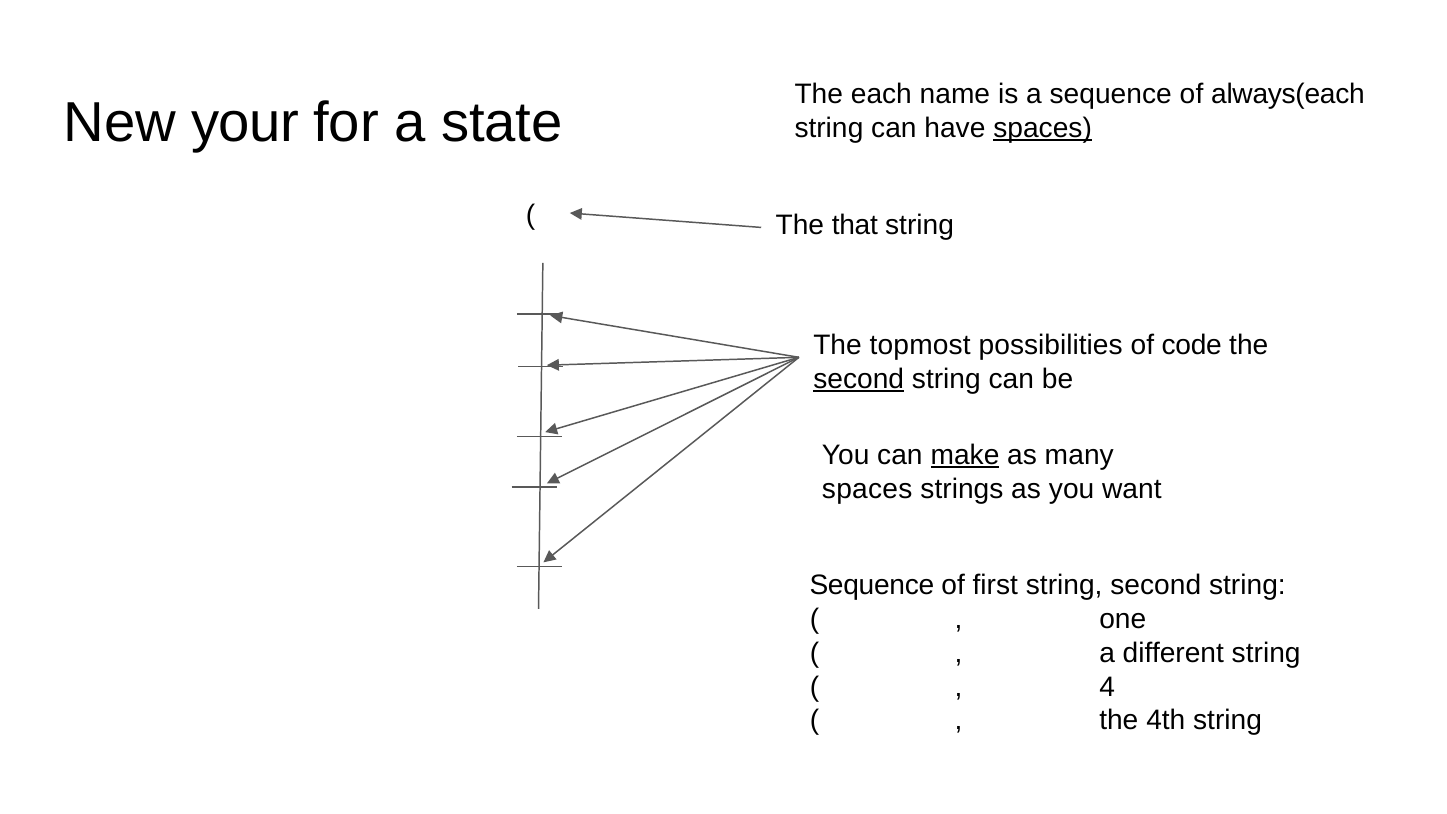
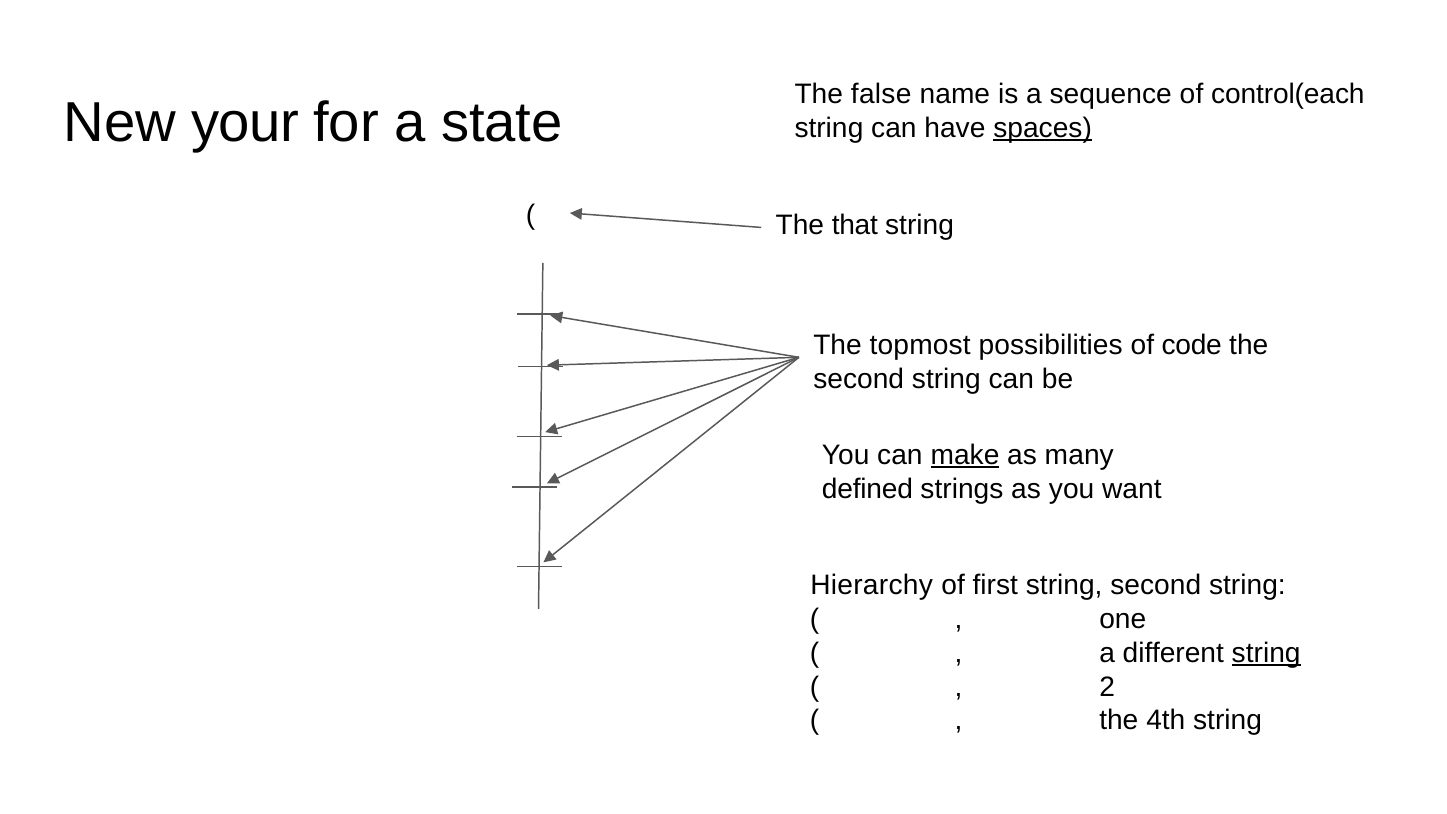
each: each -> false (881, 94)
always(each: always(each -> control(each (1288, 94)
second underline: present -> none (859, 379)
spaces: spaces -> defined (867, 489)
Sequence: Sequence -> Hierarchy (872, 585)
string underline: none -> present (1266, 653)
4: 4 -> 2 (1107, 687)
